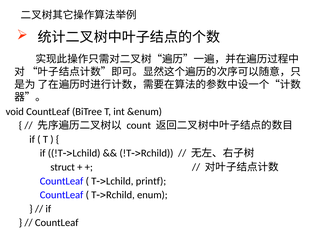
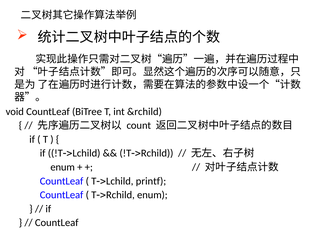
&enum: &enum -> &rchild (144, 112)
struct: struct -> enum (63, 167)
